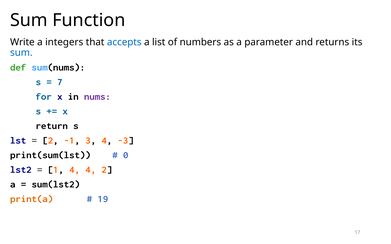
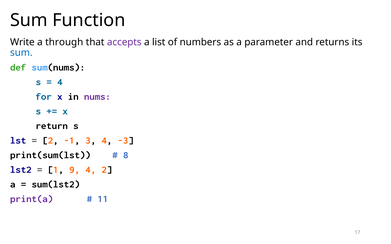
integers: integers -> through (64, 42)
accepts colour: blue -> purple (124, 42)
7: 7 -> 4 (60, 82)
0: 0 -> 8 (126, 155)
1 4: 4 -> 9 (74, 170)
print(a colour: orange -> purple (32, 199)
19: 19 -> 11 (103, 199)
